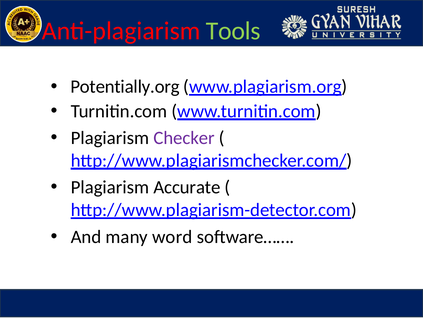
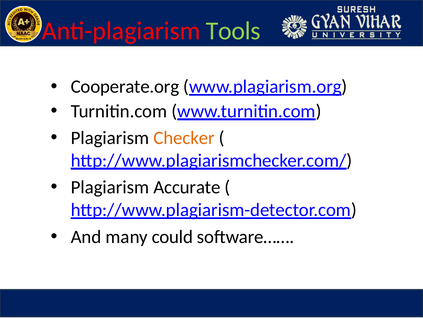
Potentially.org: Potentially.org -> Cooperate.org (125, 86)
Checker colour: purple -> orange (184, 138)
word: word -> could (172, 236)
